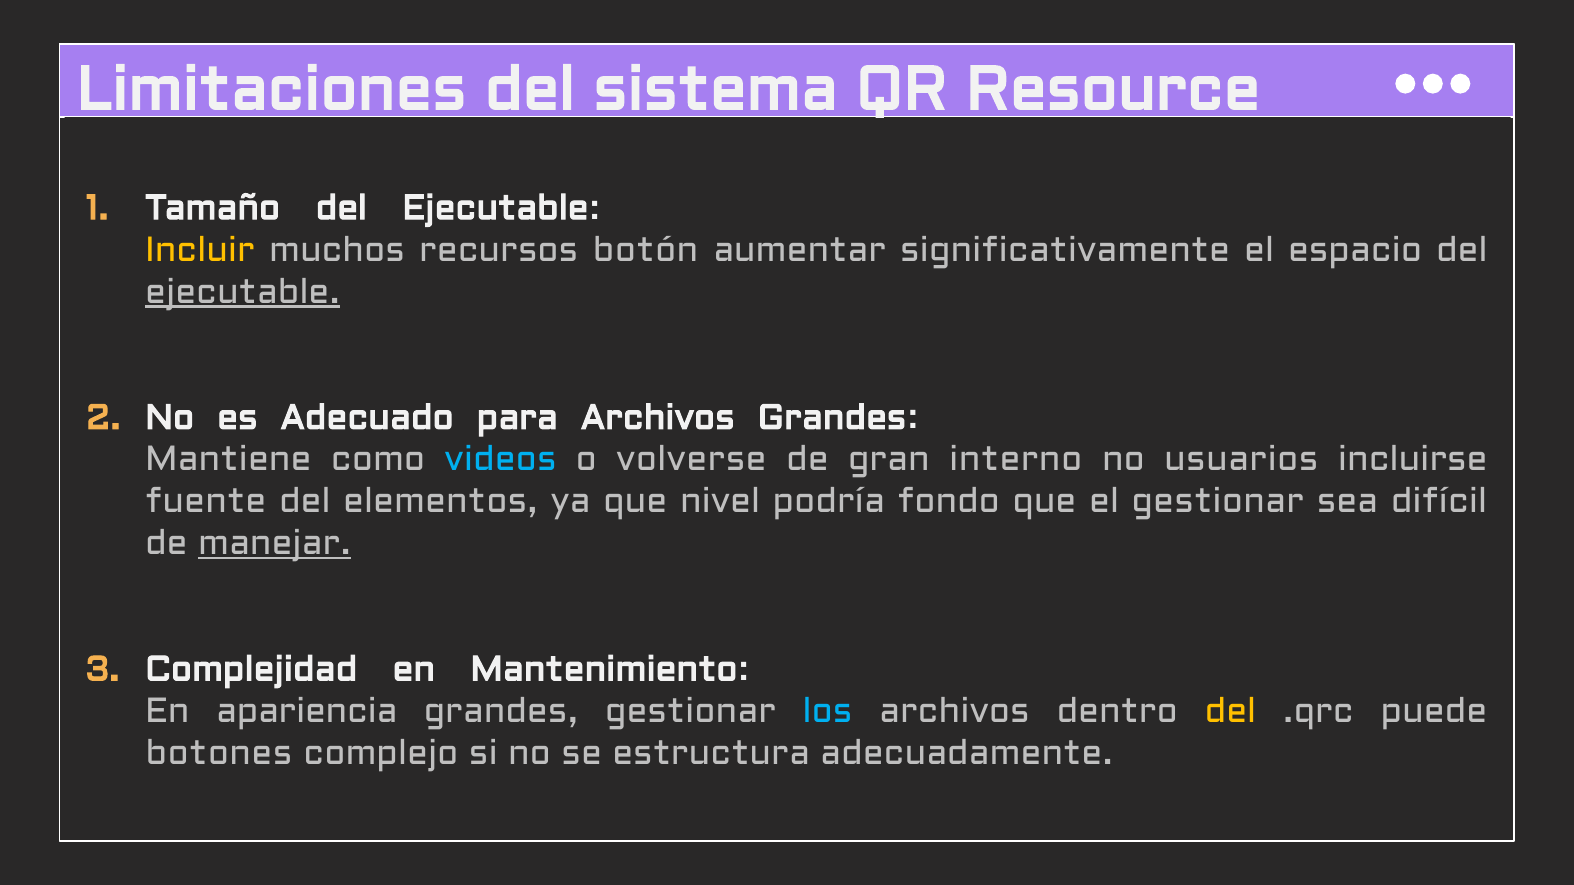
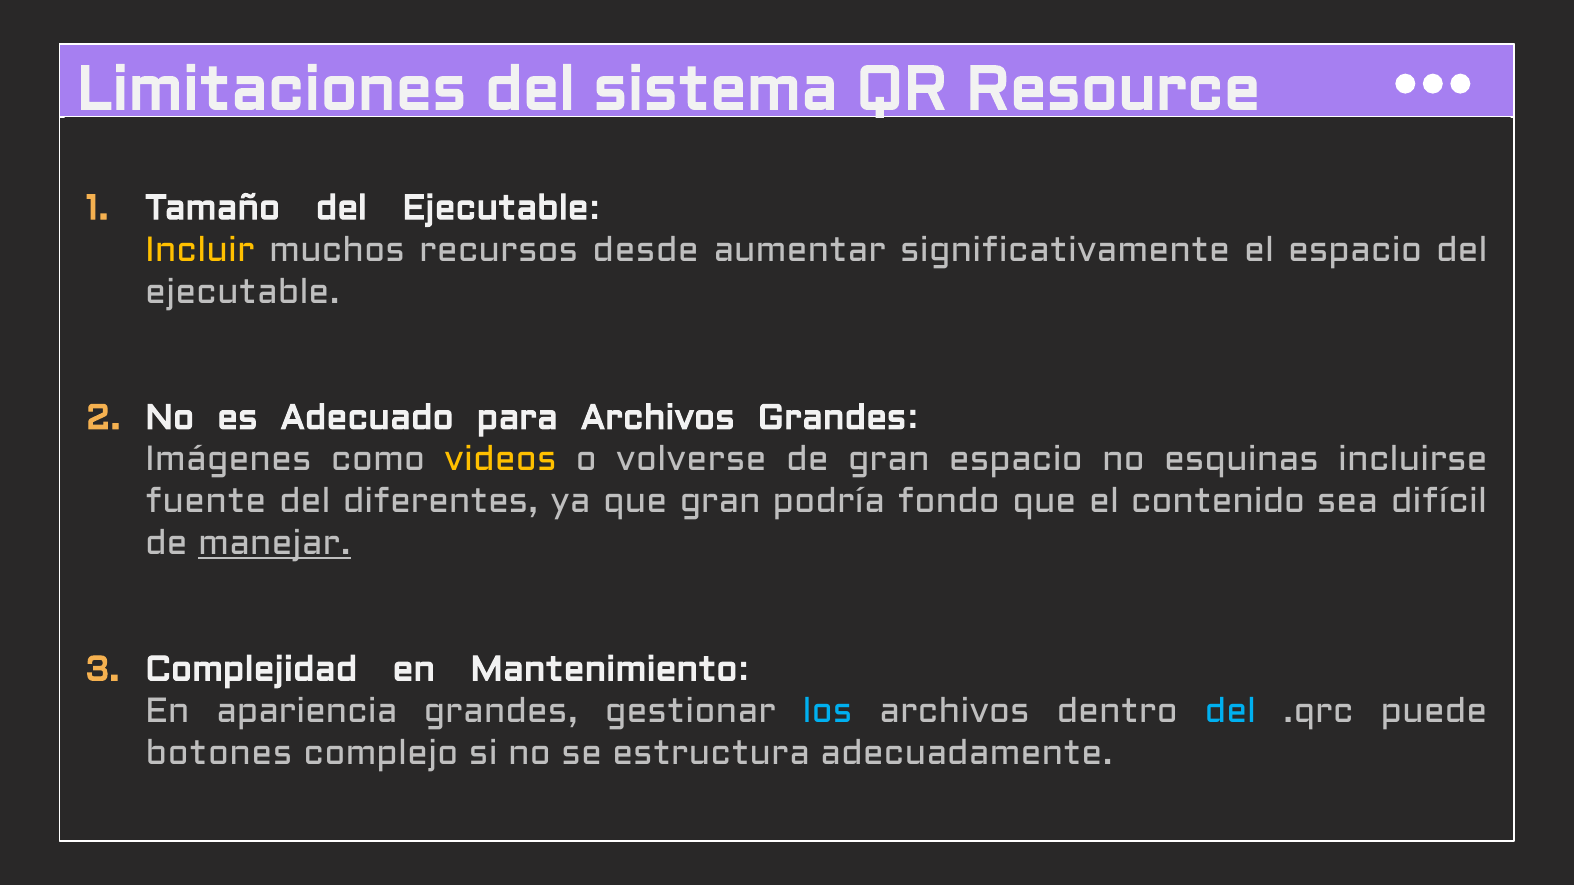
botón: botón -> desde (646, 250)
ejecutable underline: present -> none (243, 292)
Mantiene: Mantiene -> Imágenes (228, 459)
videos colour: light blue -> yellow (501, 459)
gran interno: interno -> espacio (1016, 459)
usuarios: usuarios -> esquinas (1242, 459)
elementos: elementos -> diferentes (441, 501)
que nivel: nivel -> gran (720, 501)
el gestionar: gestionar -> contenido (1218, 501)
del colour: yellow -> light blue (1230, 711)
